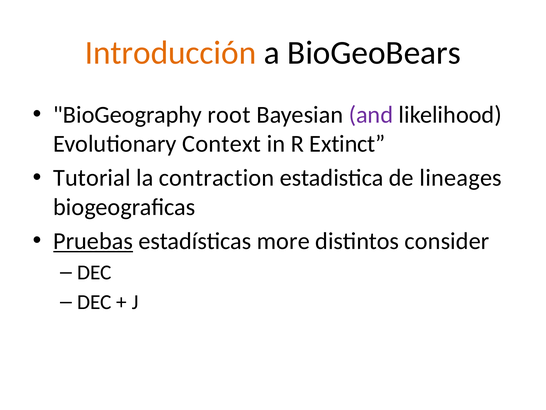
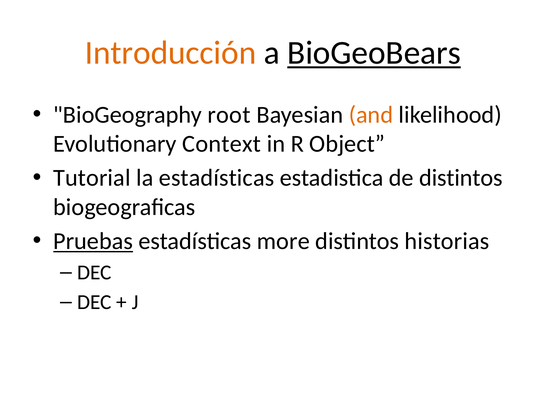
BioGeoBears underline: none -> present (374, 53)
and colour: purple -> orange (371, 115)
Extinct: Extinct -> Object (347, 144)
la contraction: contraction -> estadísticas (217, 178)
de lineages: lineages -> distintos (461, 178)
consider: consider -> historias (447, 241)
